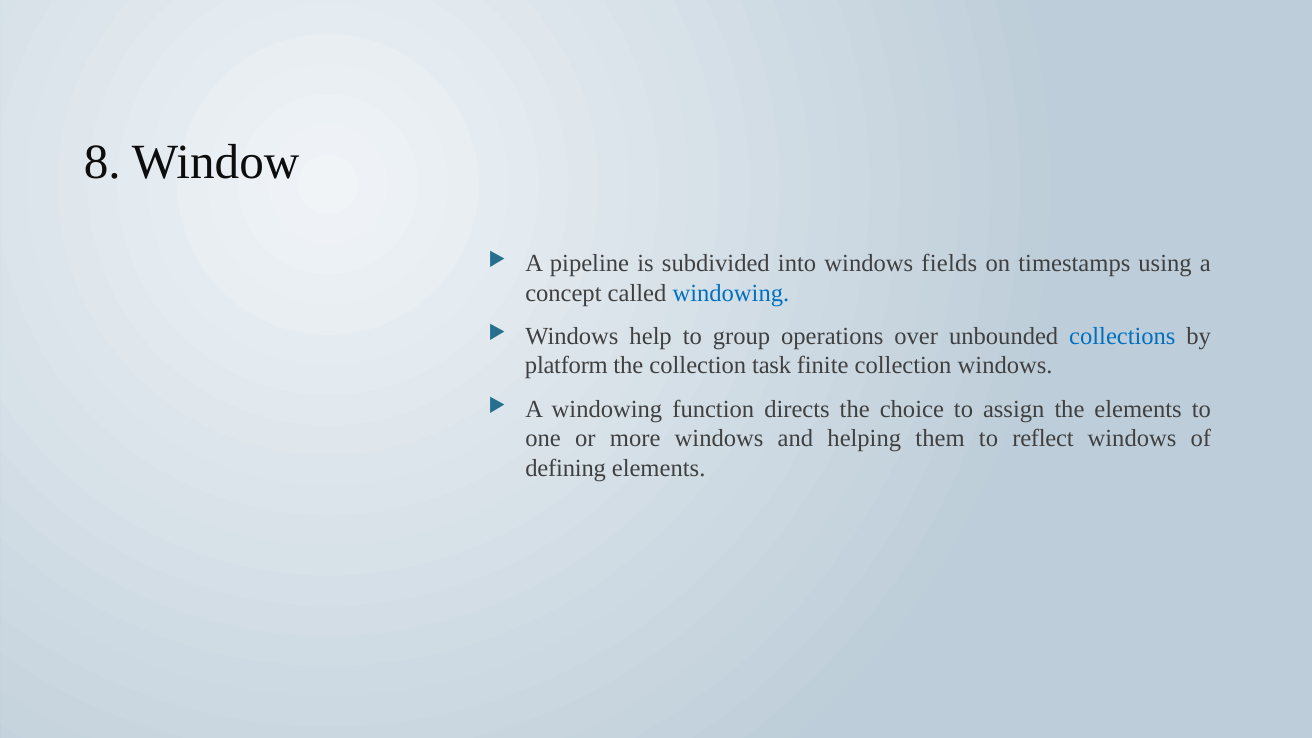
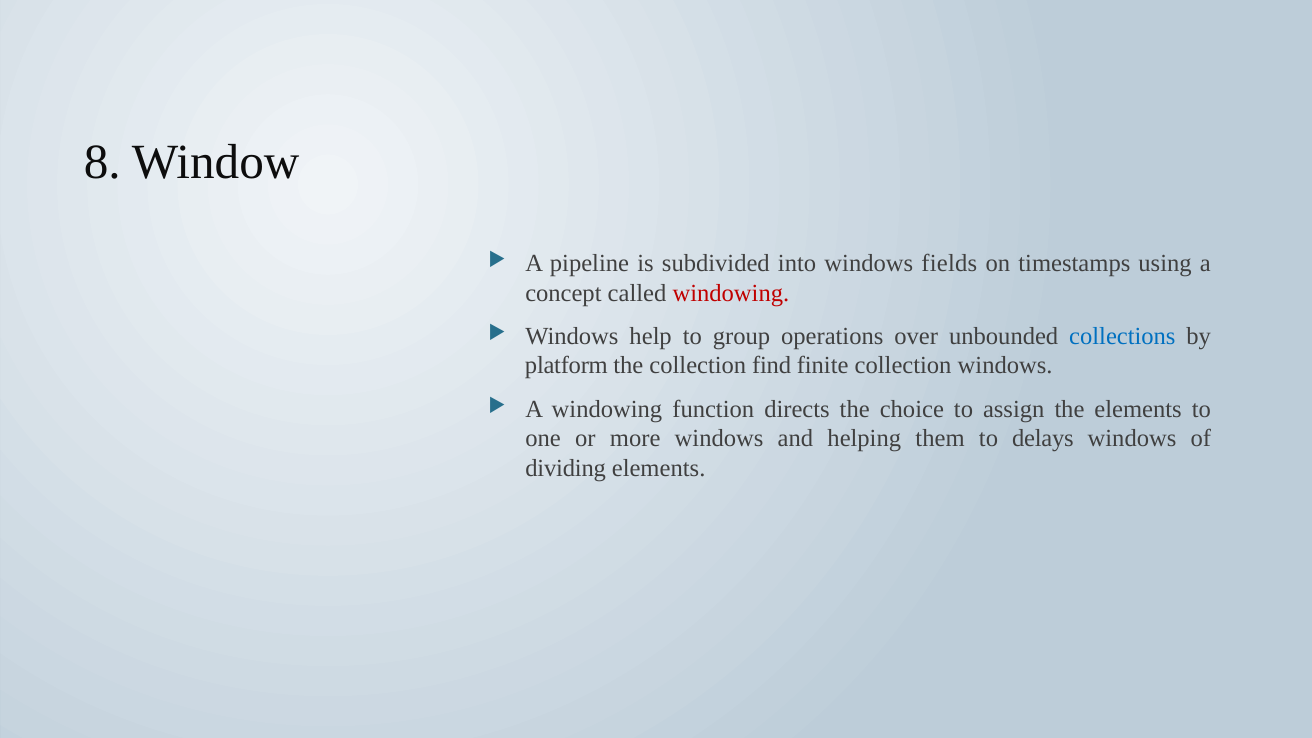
windowing colour: blue -> red (731, 293)
task: task -> find (772, 366)
reflect: reflect -> delays (1043, 439)
defining: defining -> dividing (566, 468)
